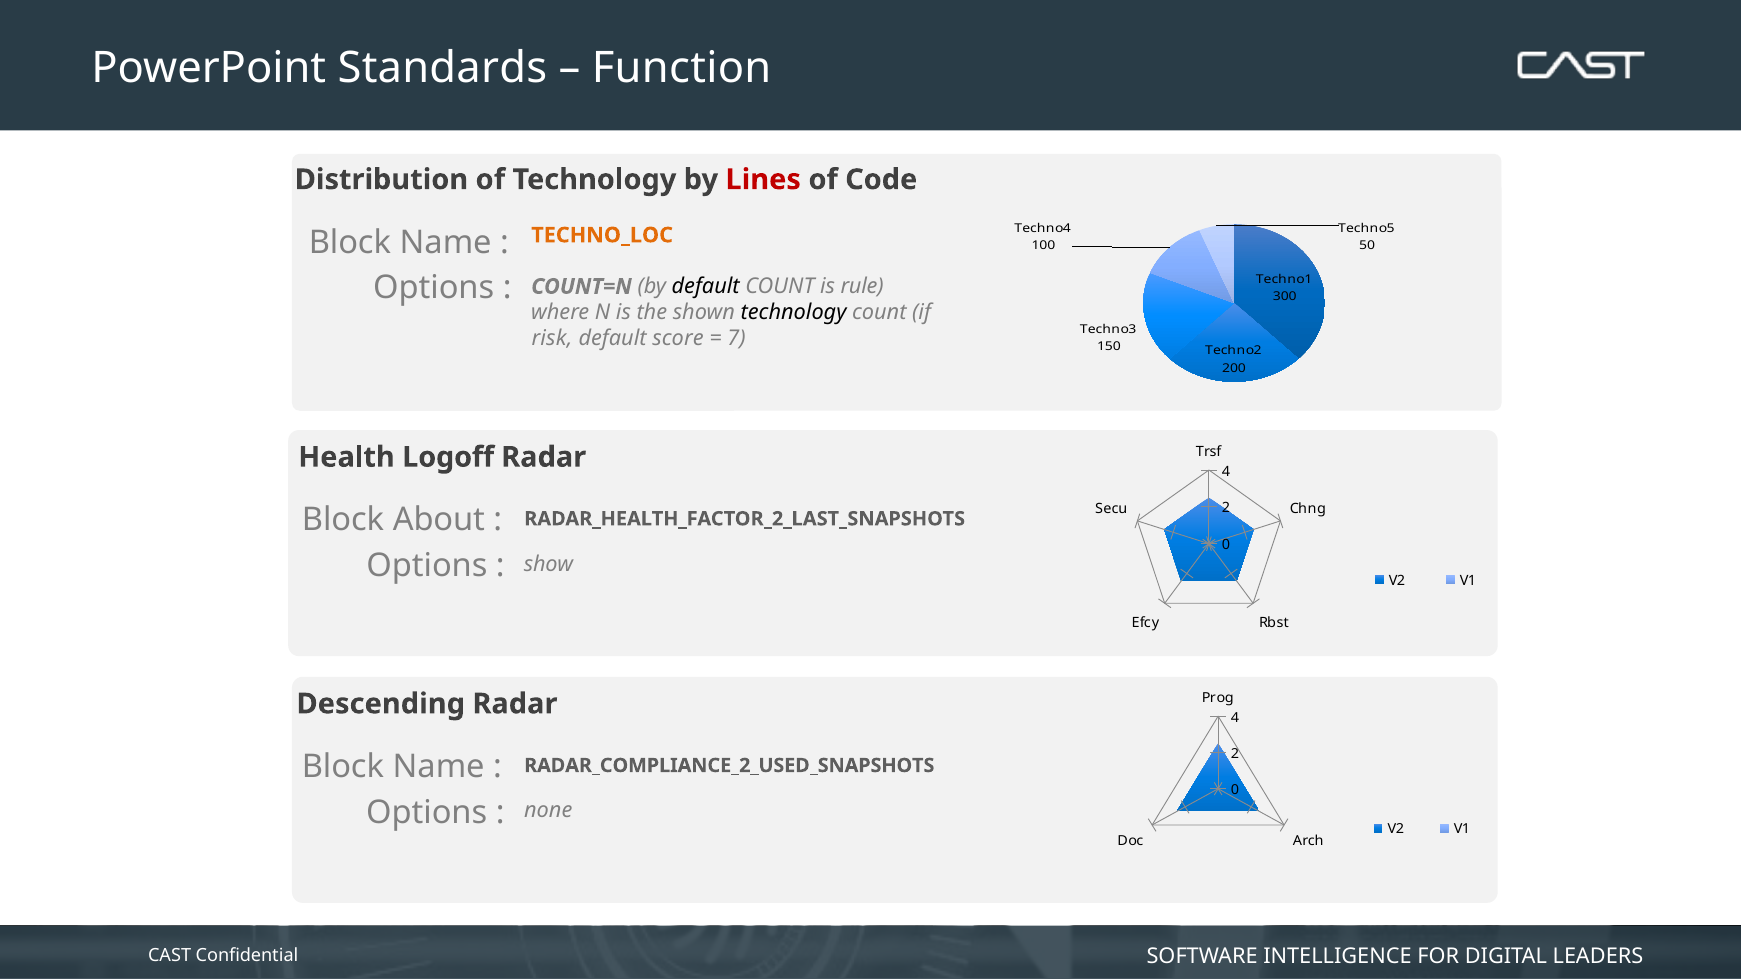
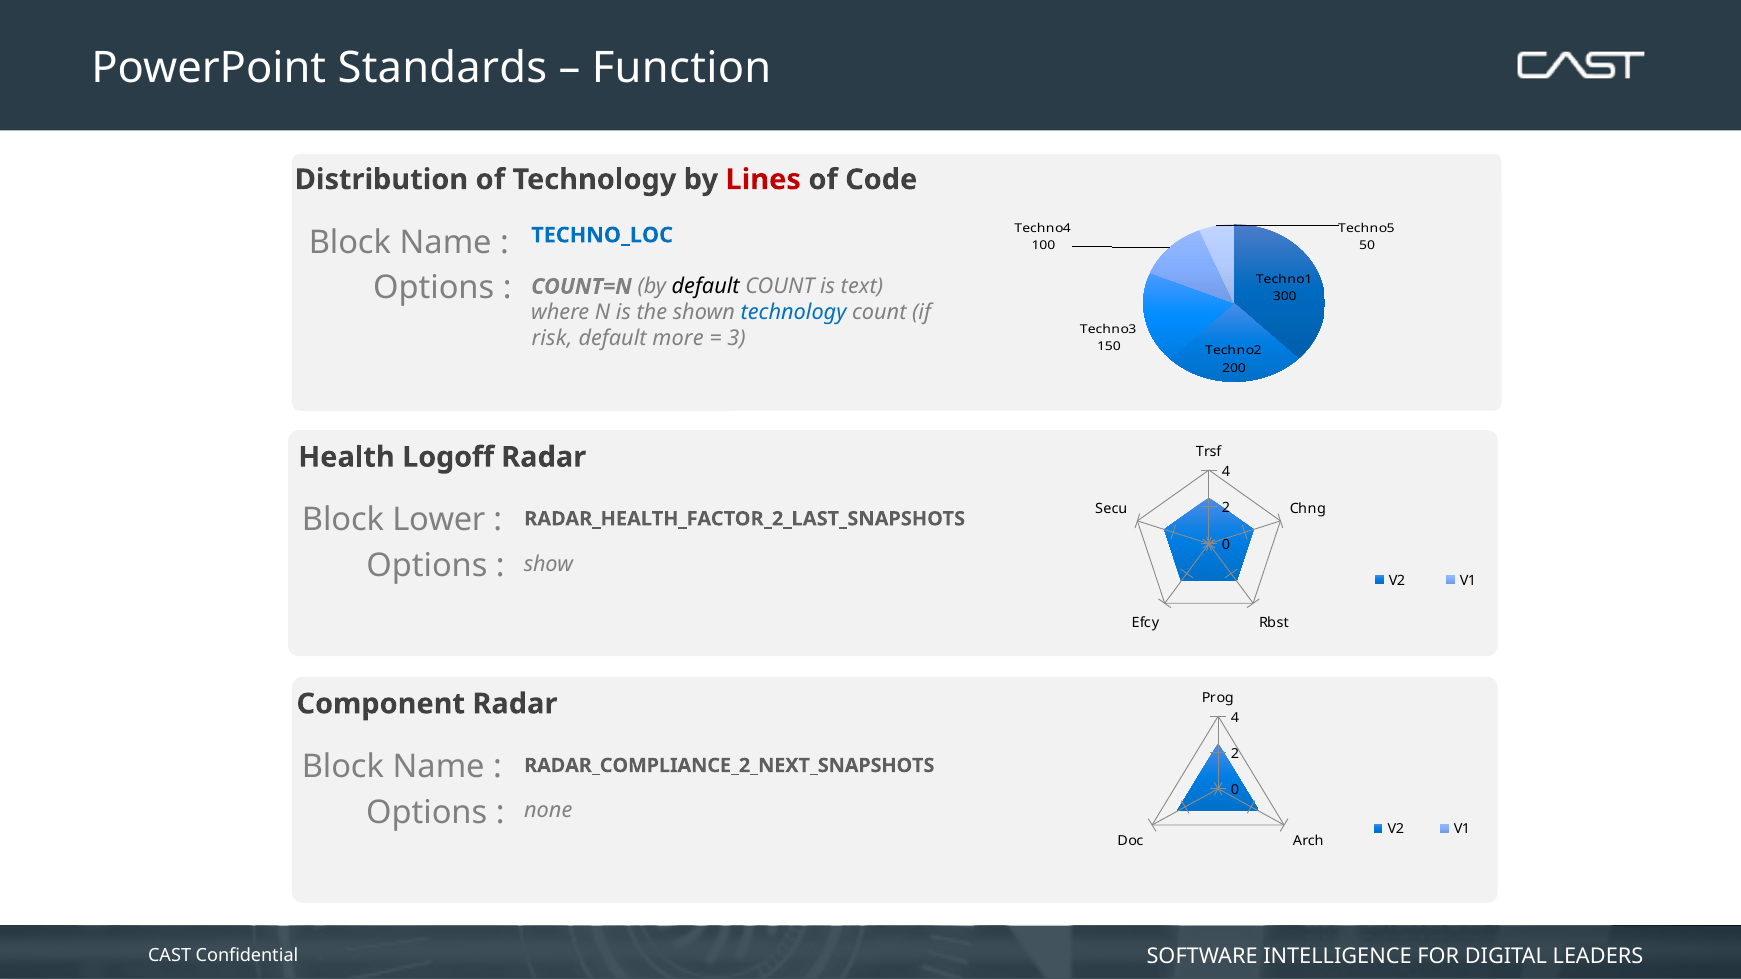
TECHNO_LOC colour: orange -> blue (602, 235)
rule: rule -> text (862, 287)
technology colour: black -> blue (794, 313)
score: score -> more (678, 339)
7: 7 -> 3 (737, 339)
About: About -> Lower (439, 520)
Descending: Descending -> Component (381, 704)
RADAR_COMPLIANCE_2_USED_SNAPSHOTS: RADAR_COMPLIANCE_2_USED_SNAPSHOTS -> RADAR_COMPLIANCE_2_NEXT_SNAPSHOTS (729, 766)
